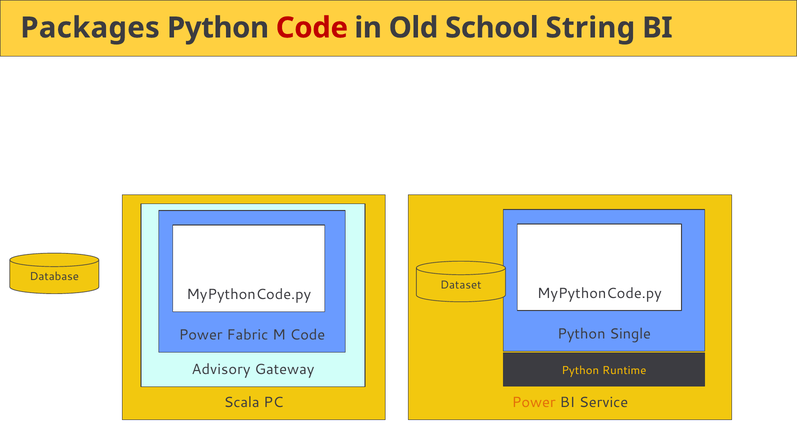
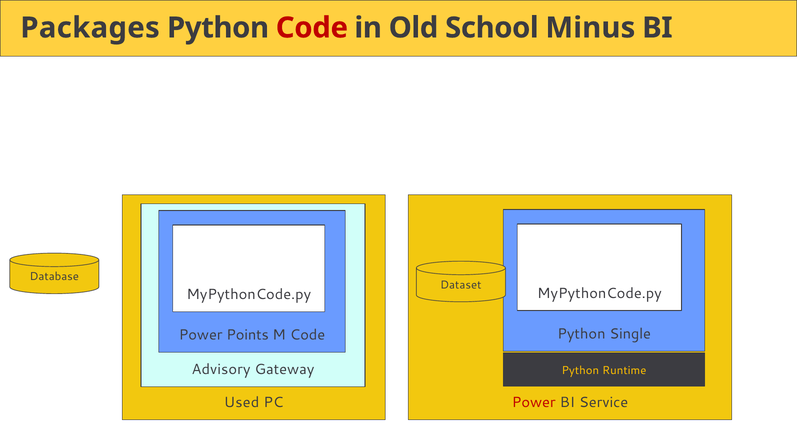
String: String -> Minus (590, 28)
Fabric: Fabric -> Points (248, 335)
Scala: Scala -> Used (242, 403)
Power colour: orange -> red (534, 403)
